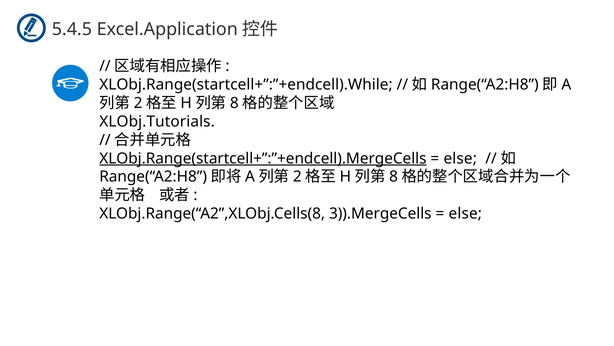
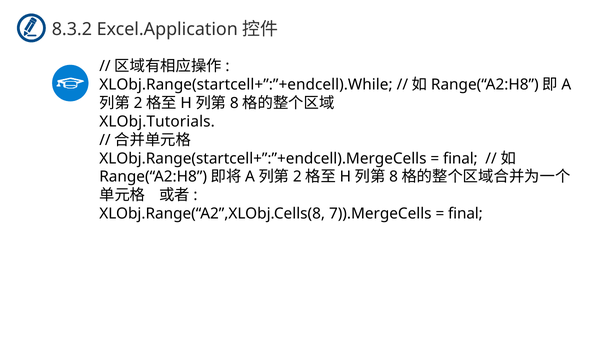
5.4.5: 5.4.5 -> 8.3.2 (72, 29)
XLObj.Range(startcell+”:”+endcell).MergeCells underline: present -> none (263, 158)
else: else -> final (460, 158)
3)).MergeCells: 3)).MergeCells -> 7)).MergeCells (380, 213)
else: else -> final (465, 213)
